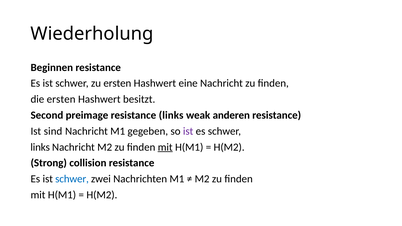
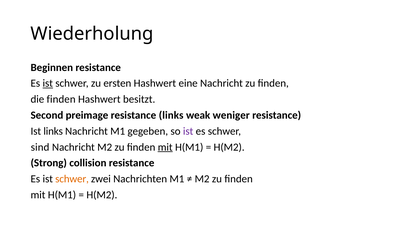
ist underline: none -> present (48, 83)
die ersten: ersten -> finden (61, 99)
anderen: anderen -> weniger (231, 115)
Ist sind: sind -> links (53, 131)
links: links -> sind (40, 147)
schwer colour: blue -> orange (72, 179)
